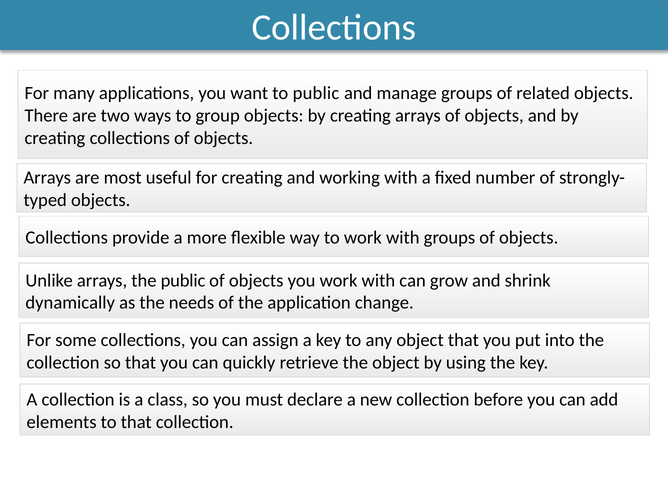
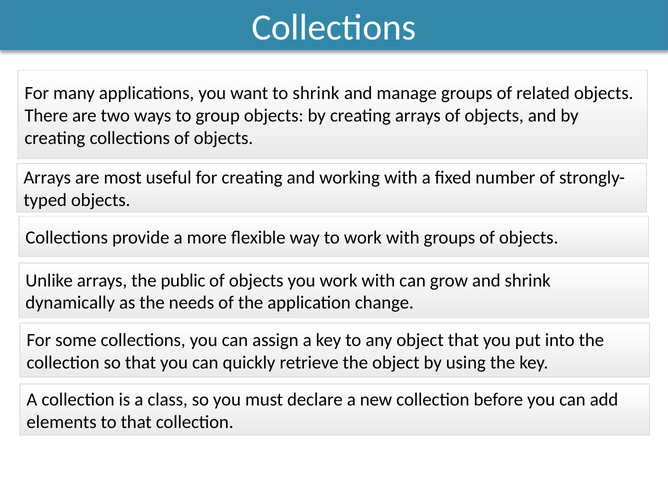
to public: public -> shrink (316, 93)
